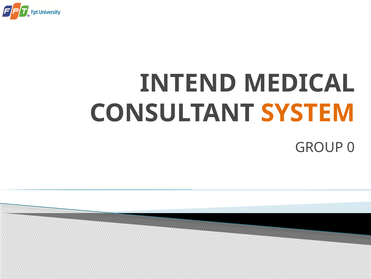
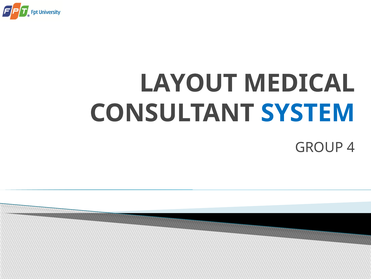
INTEND: INTEND -> LAYOUT (188, 83)
SYSTEM colour: orange -> blue (308, 113)
0: 0 -> 4 (351, 147)
